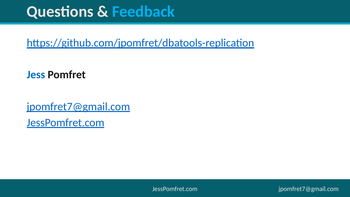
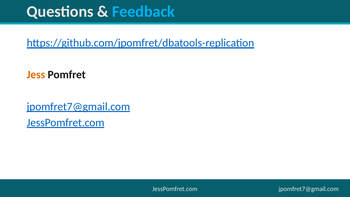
Jess colour: blue -> orange (36, 75)
